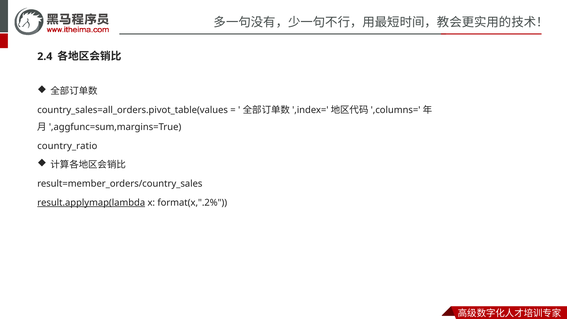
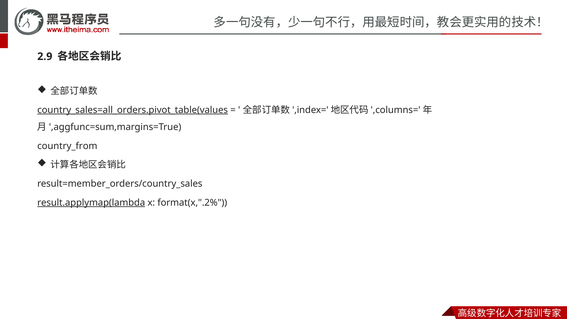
2.4: 2.4 -> 2.9 (45, 56)
country_sales=all_orders.pivot_table(values underline: none -> present (133, 110)
country_ratio: country_ratio -> country_from (67, 146)
